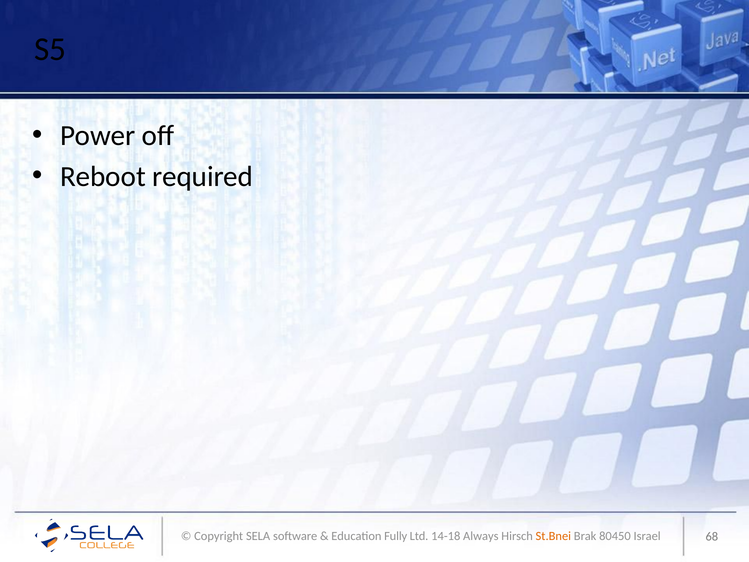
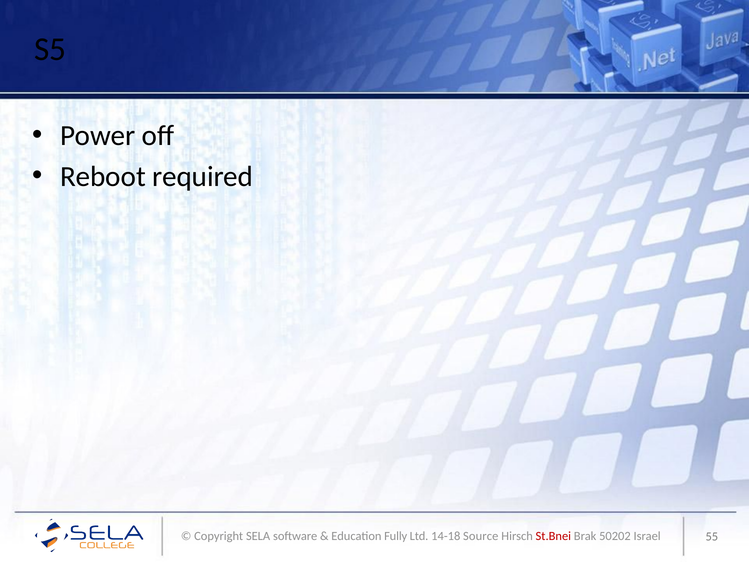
Always: Always -> Source (481, 536)
St.Bnei colour: orange -> red (553, 536)
80450: 80450 -> 50202 (615, 536)
68: 68 -> 55 (712, 536)
